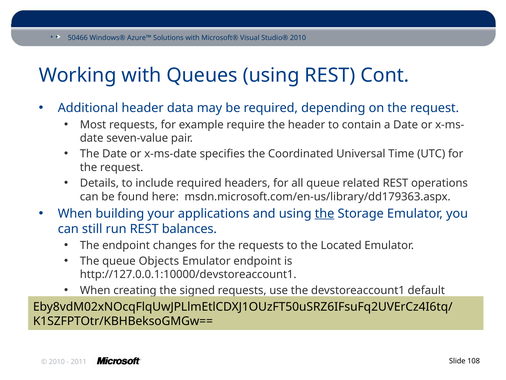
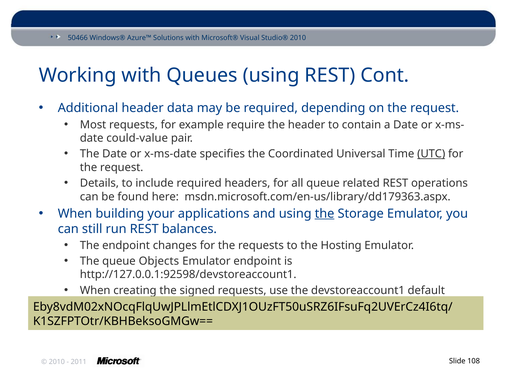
seven-value: seven-value -> could-value (137, 138)
UTC underline: none -> present (431, 154)
Located: Located -> Hosting (341, 245)
http://127.0.0.1:10000/devstoreaccount1: http://127.0.0.1:10000/devstoreaccount1 -> http://127.0.0.1:92598/devstoreaccount1 (188, 274)
